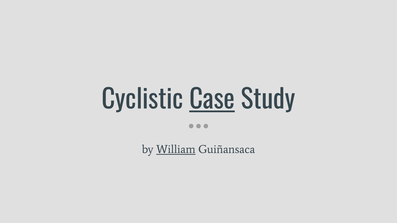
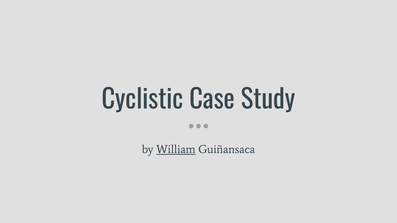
Case underline: present -> none (212, 100)
